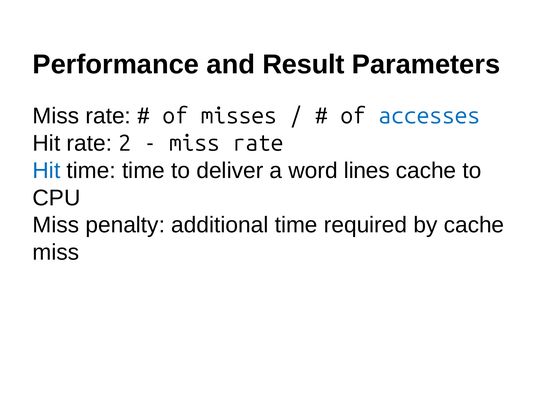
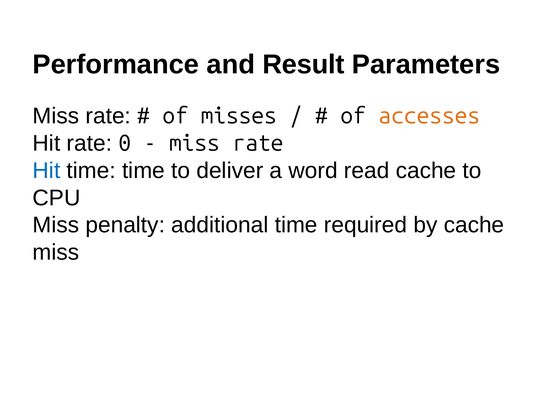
accesses colour: blue -> orange (429, 116)
2: 2 -> 0 (125, 143)
lines: lines -> read (367, 171)
